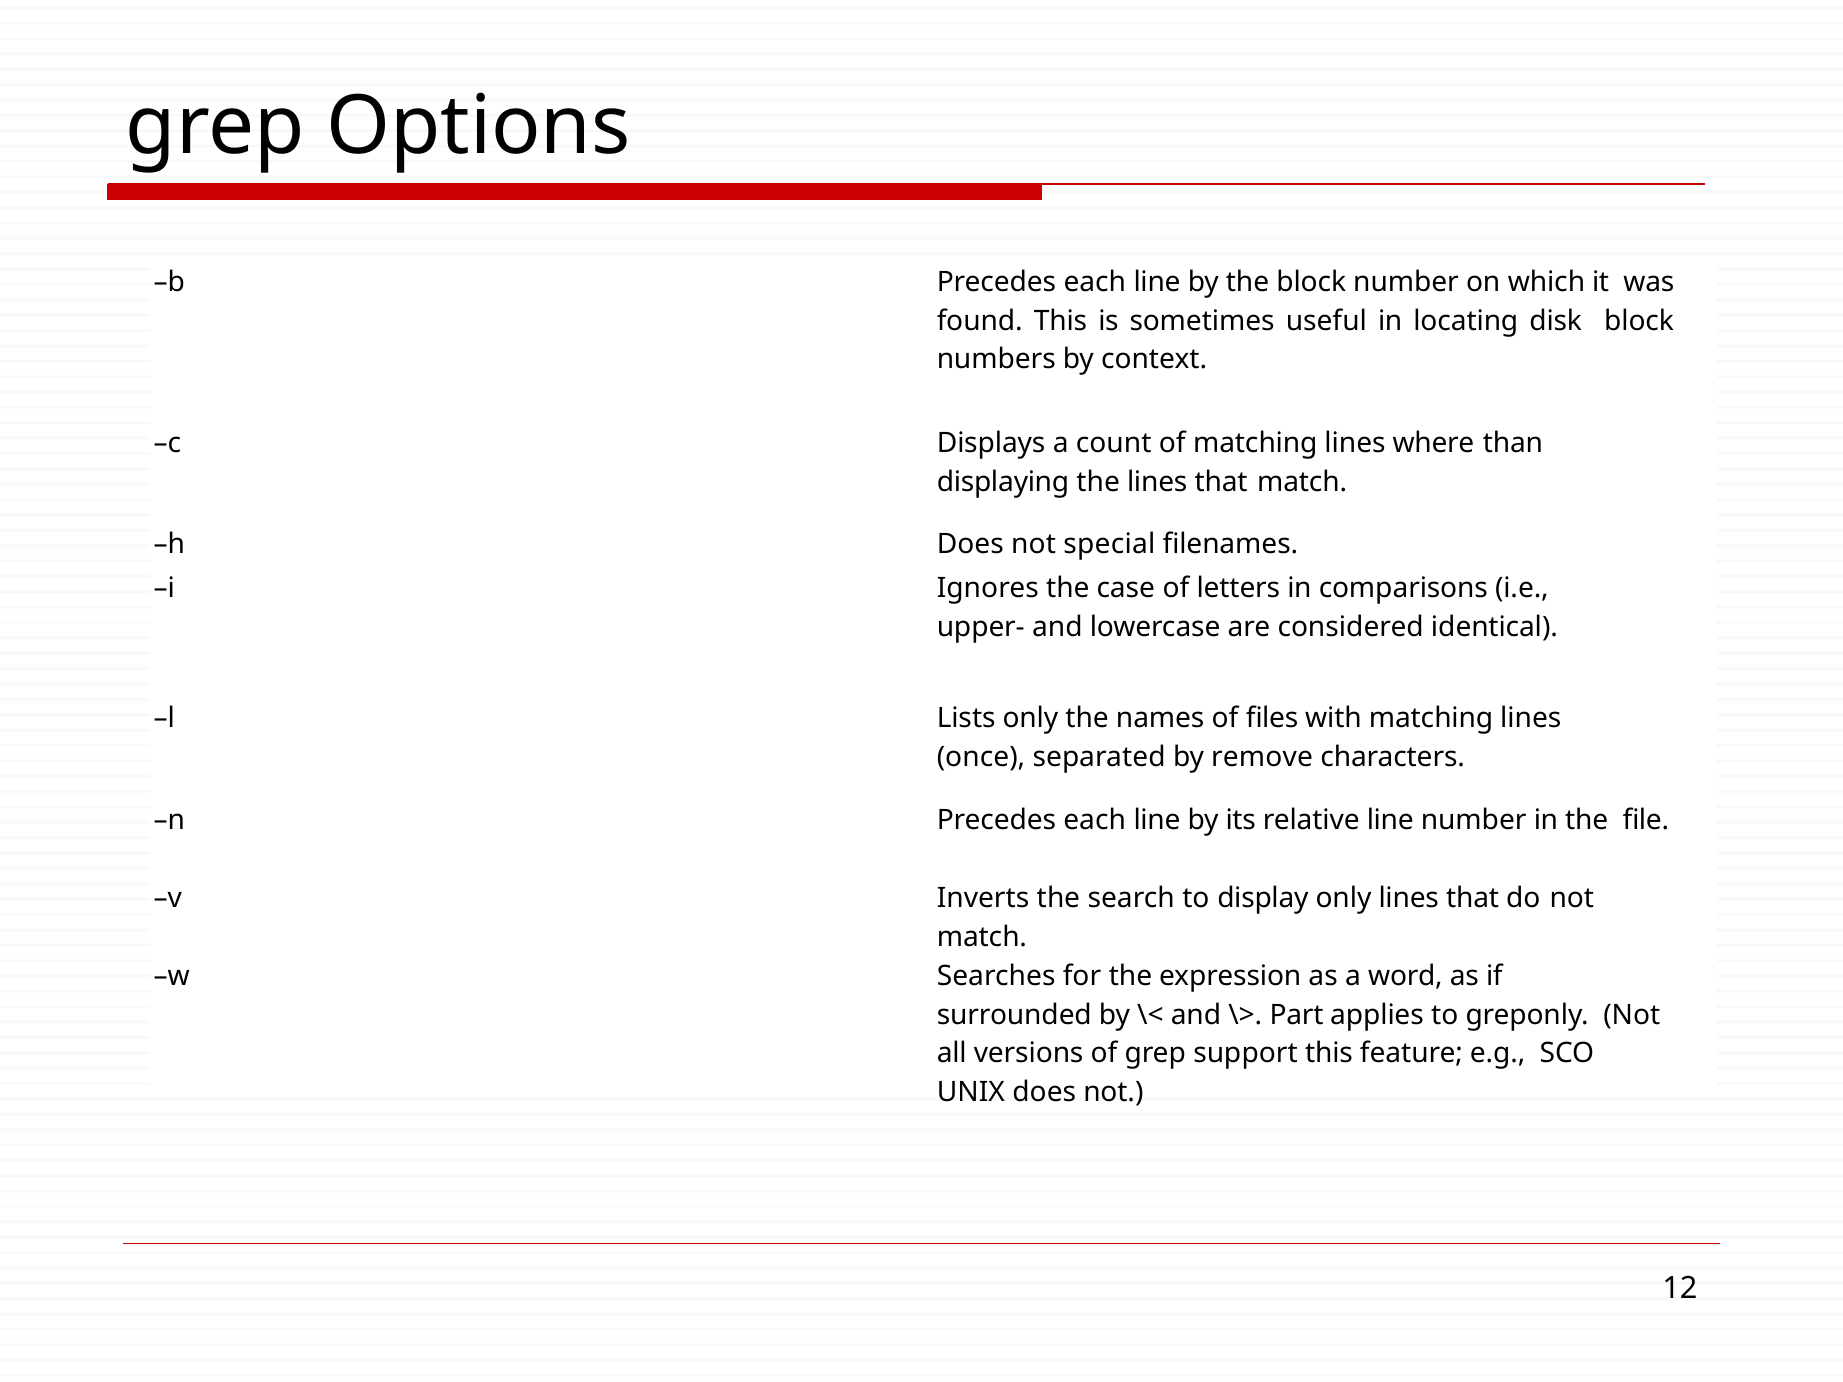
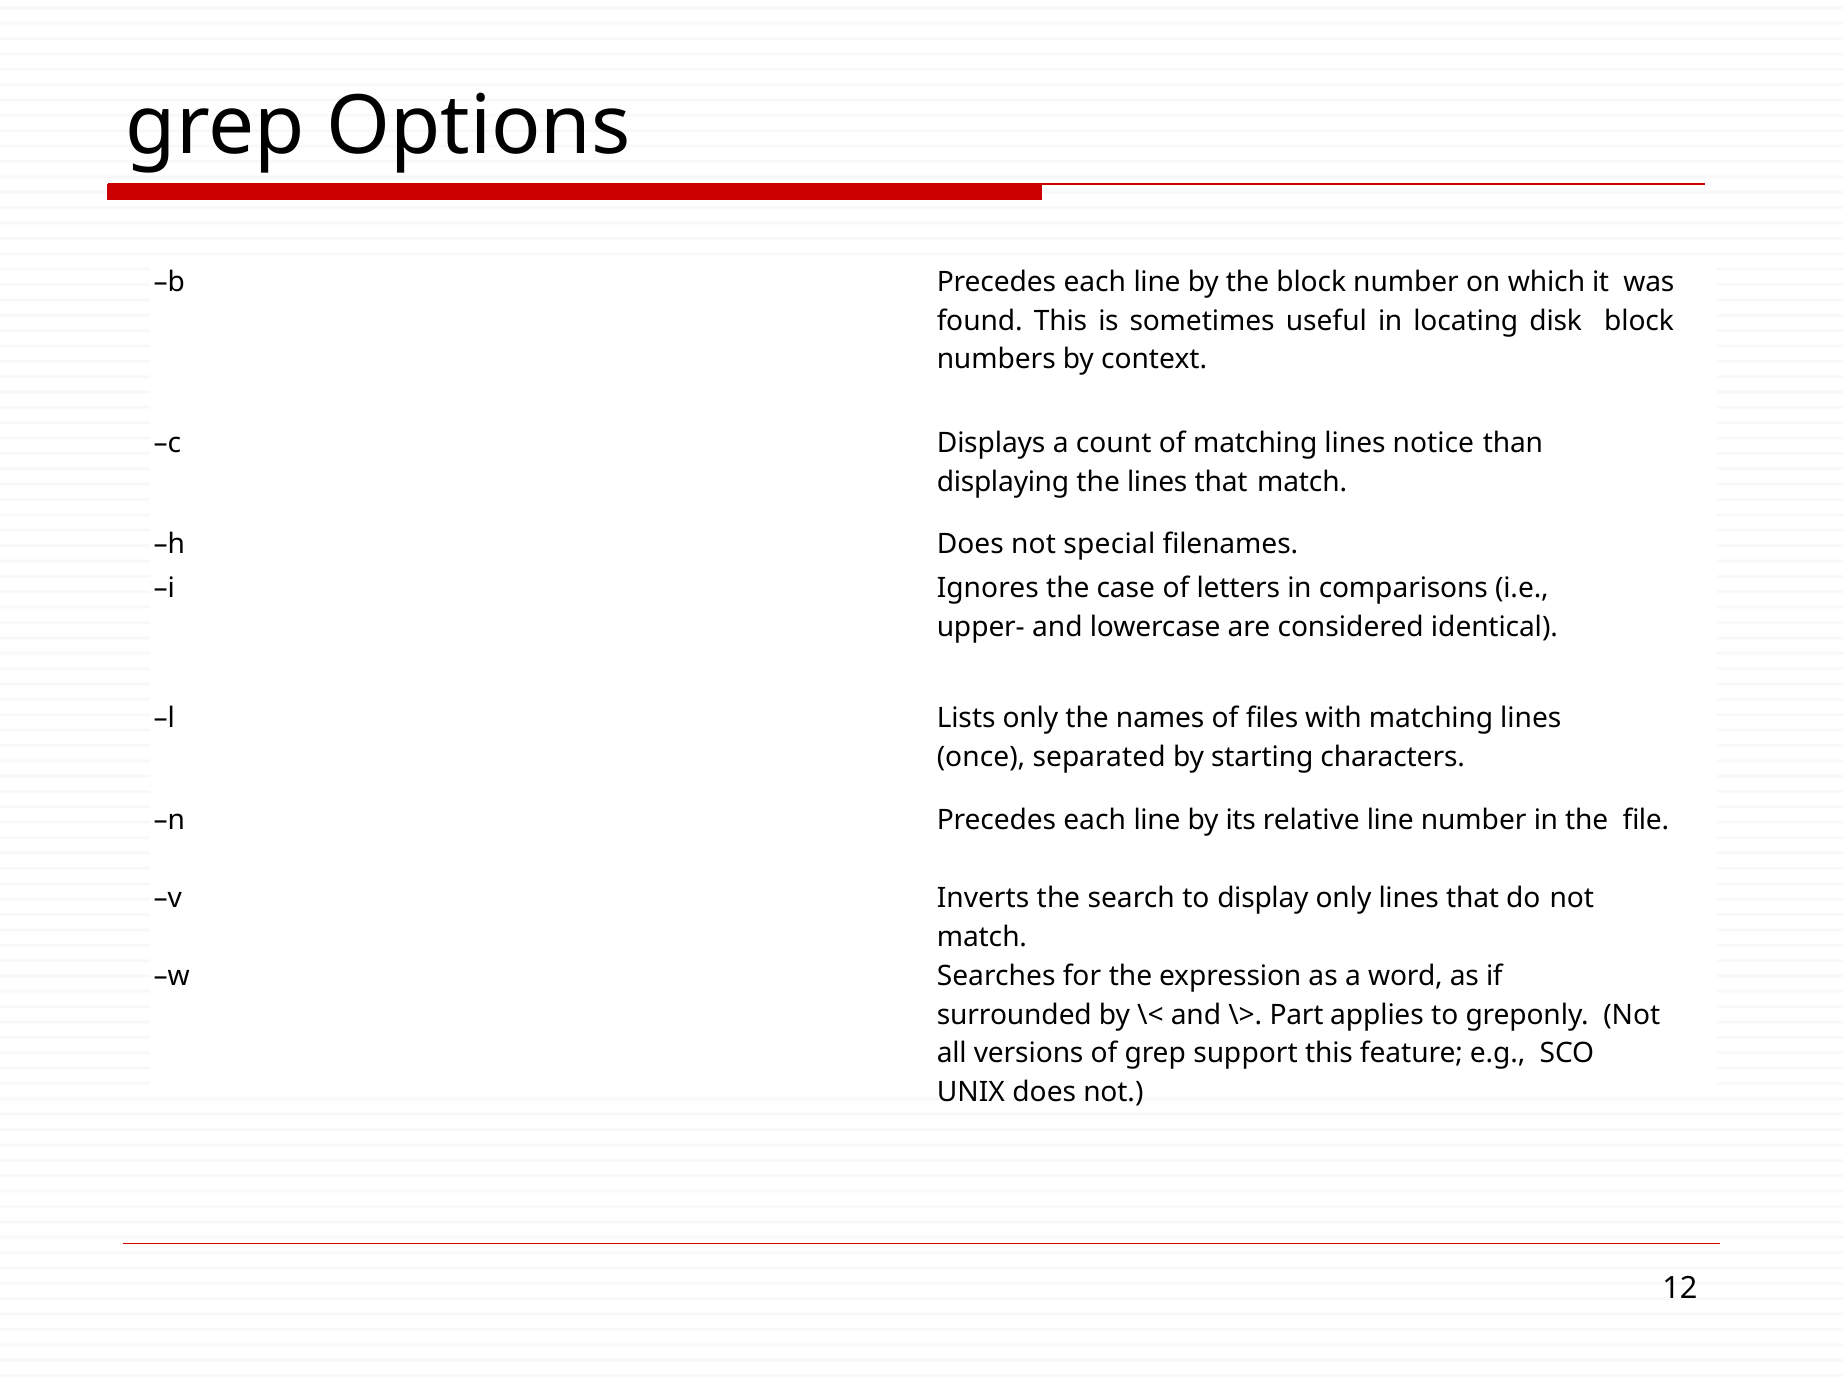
where: where -> notice (1433, 444)
remove: remove -> starting (1262, 757)
